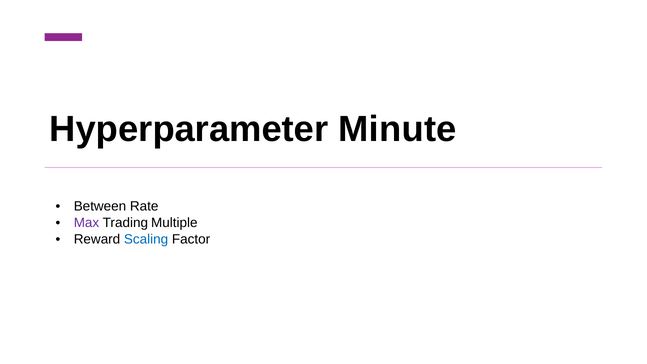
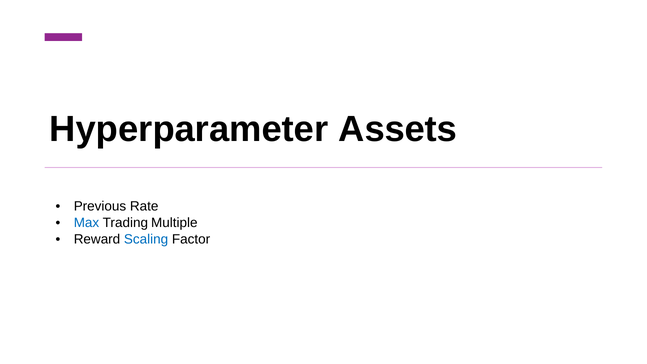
Minute: Minute -> Assets (398, 129)
Between: Between -> Previous (100, 206)
Max colour: purple -> blue (86, 223)
